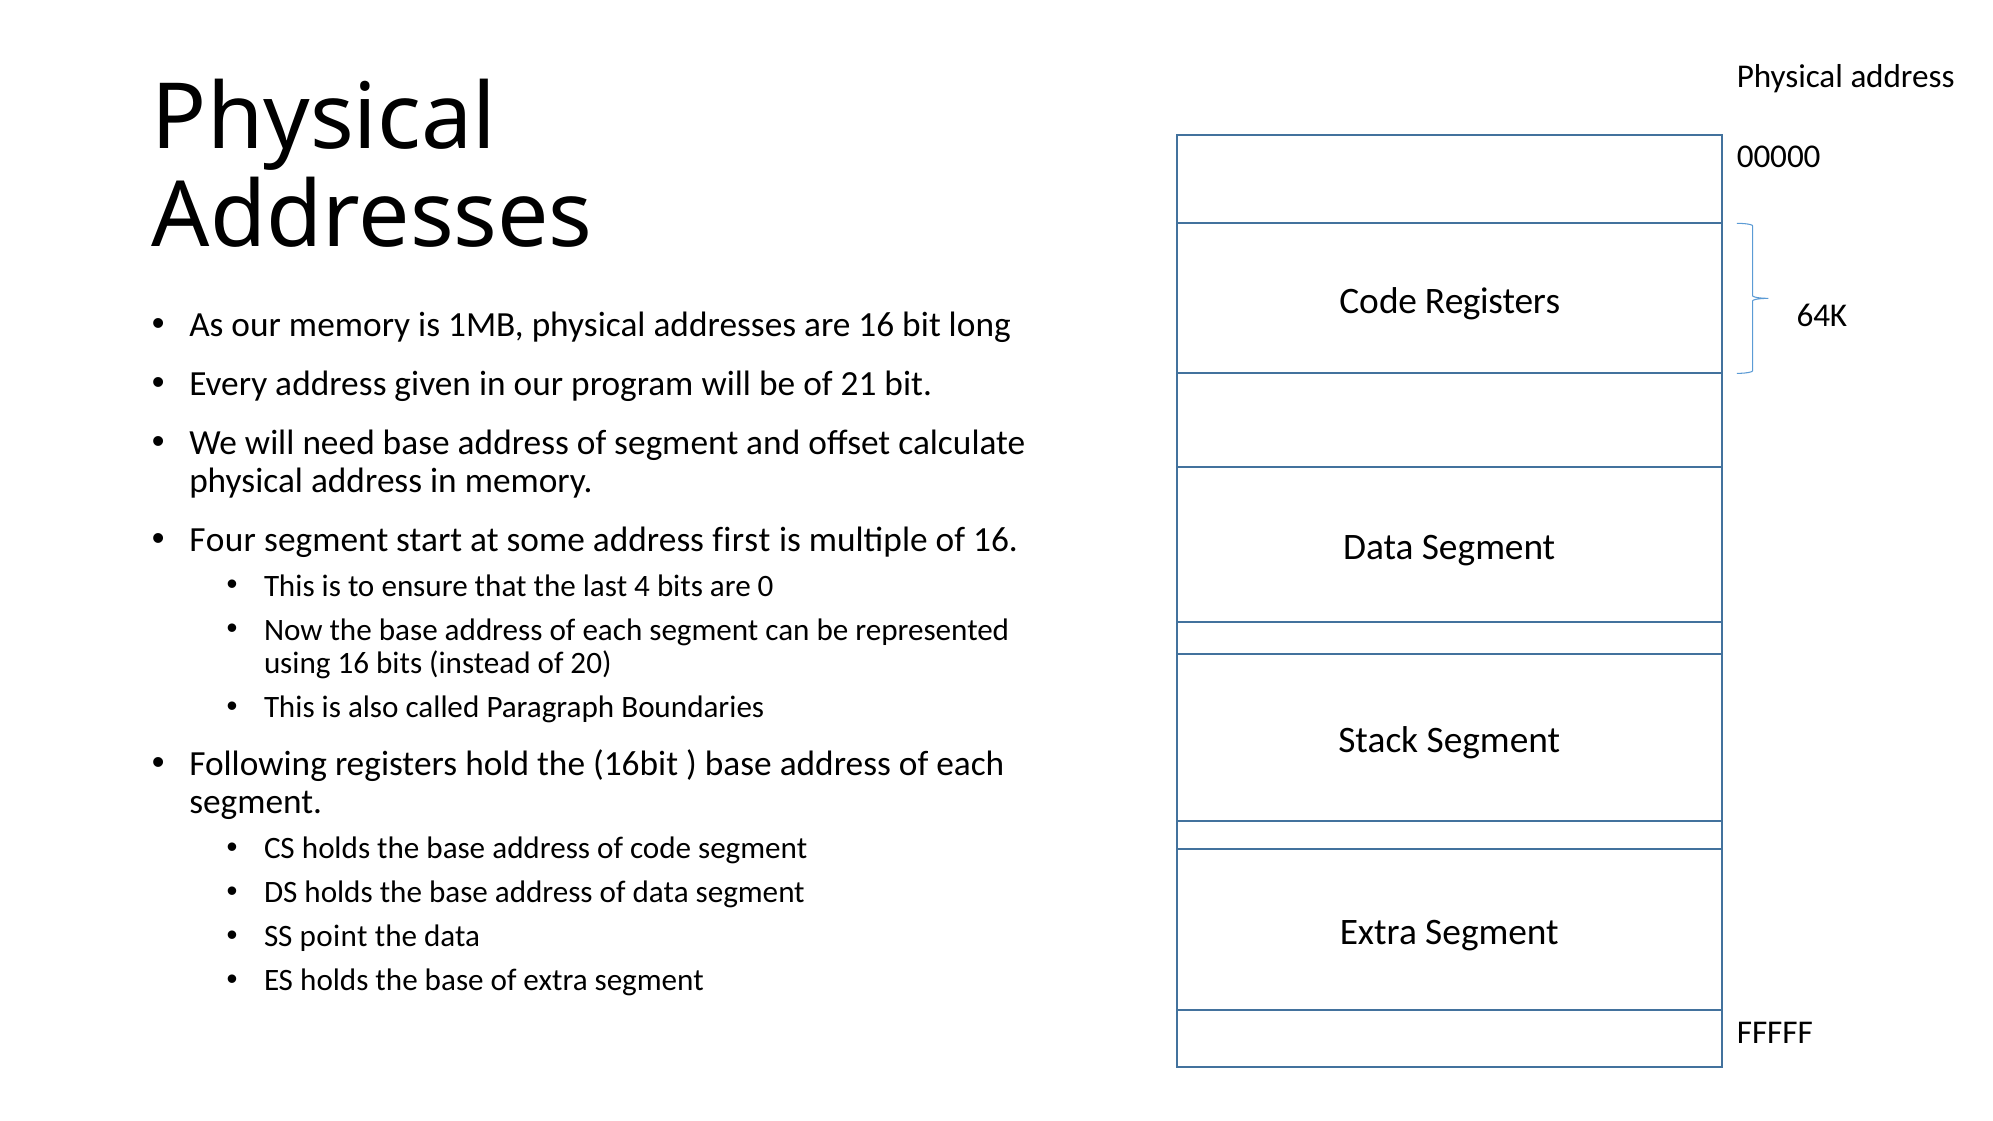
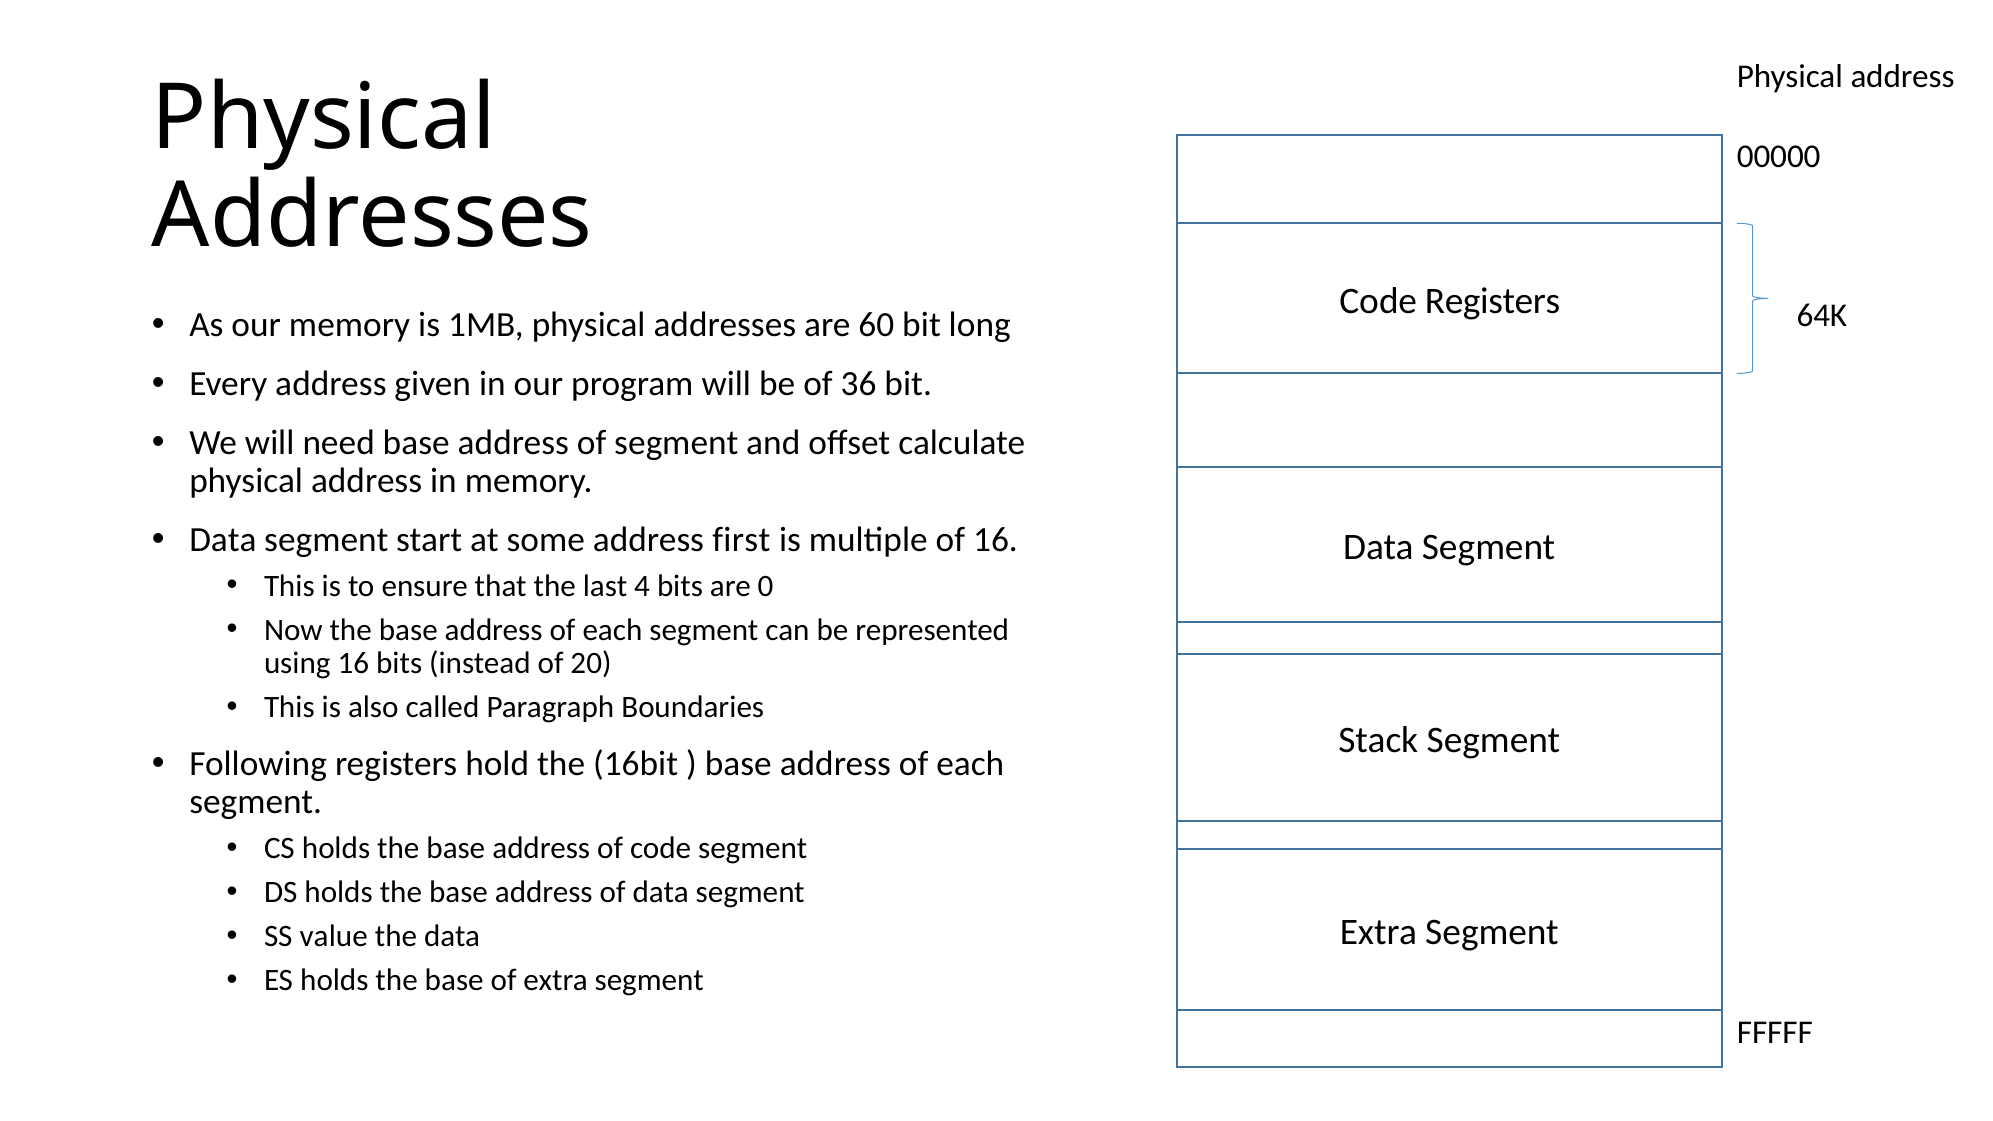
are 16: 16 -> 60 (876, 325)
21: 21 -> 36 (859, 384)
Four: Four -> Data (223, 540)
point: point -> value (334, 937)
